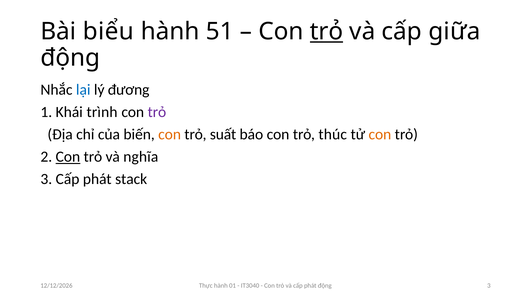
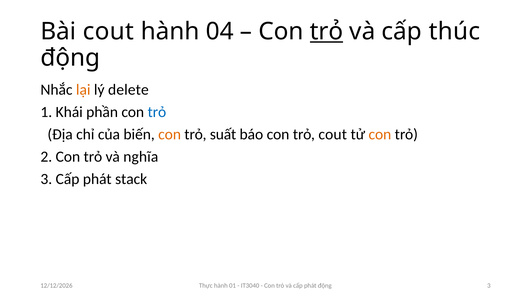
Bài biểu: biểu -> cout (108, 31)
51: 51 -> 04 (220, 31)
giữa: giữa -> thúc (454, 31)
lại colour: blue -> orange (83, 90)
đương: đương -> delete (128, 90)
trình: trình -> phần (102, 112)
trỏ colour: purple -> blue (157, 112)
trỏ thúc: thúc -> cout (333, 134)
Con underline: present -> none (68, 157)
